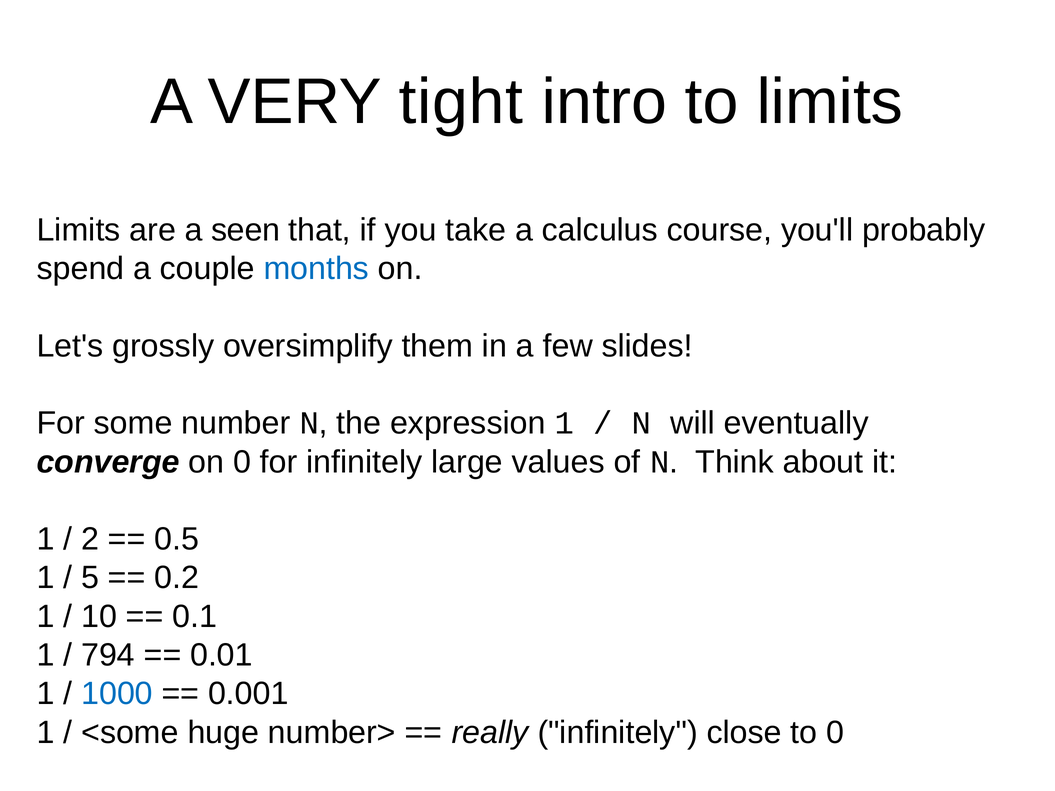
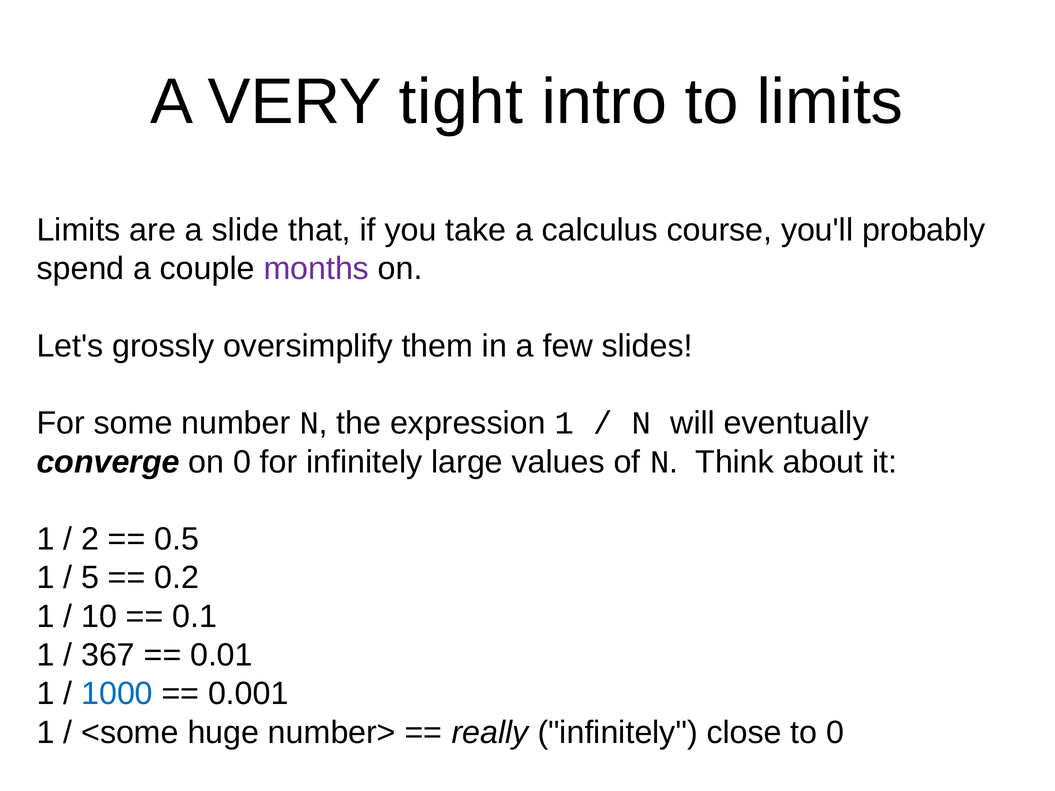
seen: seen -> slide (245, 230)
months colour: blue -> purple (316, 269)
794: 794 -> 367 (108, 655)
